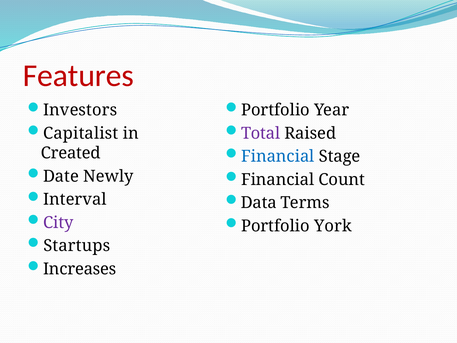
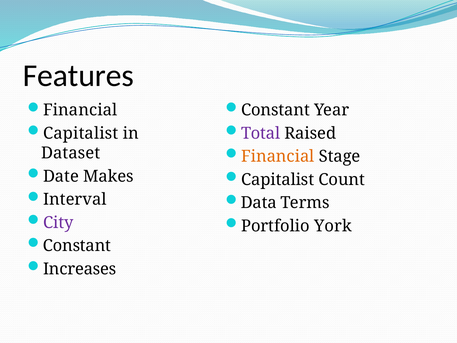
Features colour: red -> black (78, 75)
Investors: Investors -> Financial (80, 110)
Portfolio: Portfolio -> Constant (275, 110)
Financial colour: blue -> orange (278, 156)
Created: Created -> Dataset (71, 153)
Newly: Newly -> Makes (108, 176)
Financial: Financial -> Capitalist (278, 179)
Startups: Startups -> Constant (77, 246)
